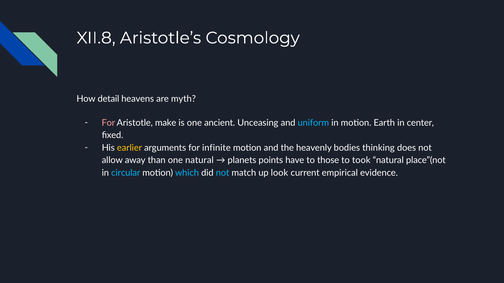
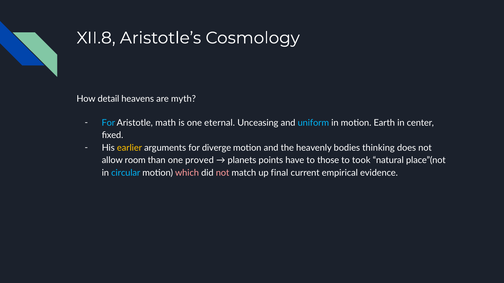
For colour: pink -> light blue (108, 123)
make: make -> math (166, 123)
ancient: ancient -> eternal (220, 123)
infinite: infinite -> diverge (217, 148)
away: away -> room (135, 161)
one natural: natural -> proved (199, 161)
which colour: light blue -> pink (187, 173)
not colour: light blue -> pink (223, 173)
look: look -> final (279, 173)
